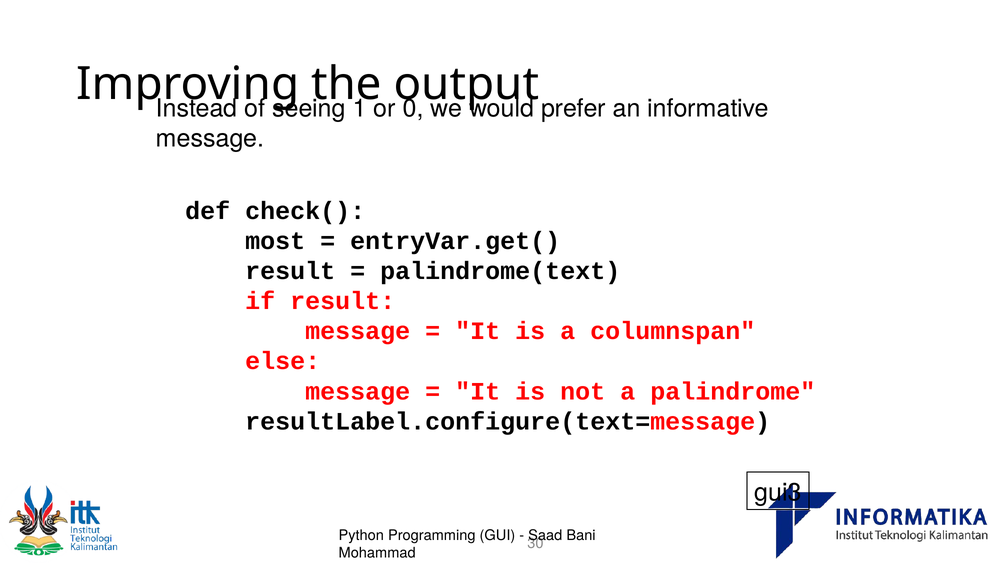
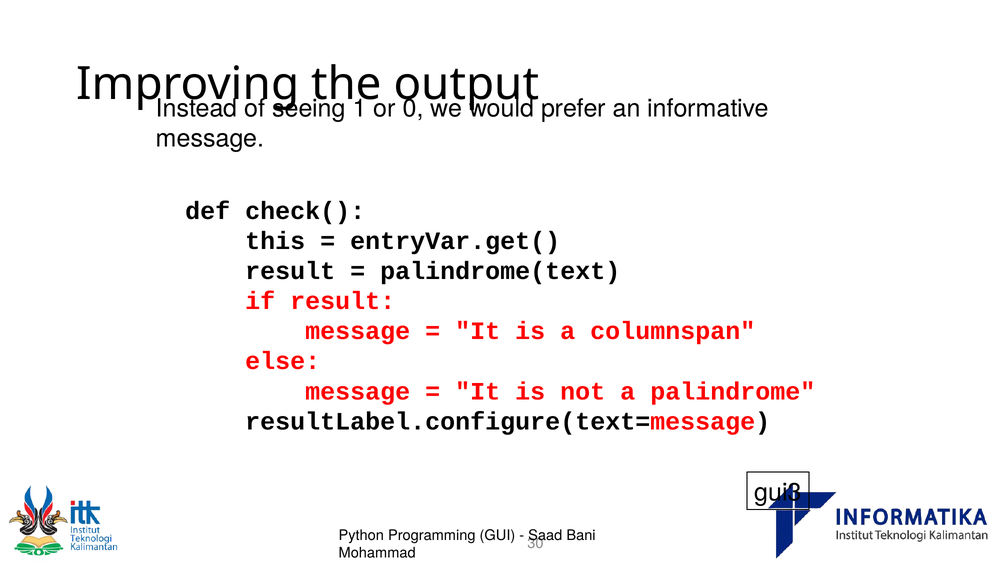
most: most -> this (275, 241)
